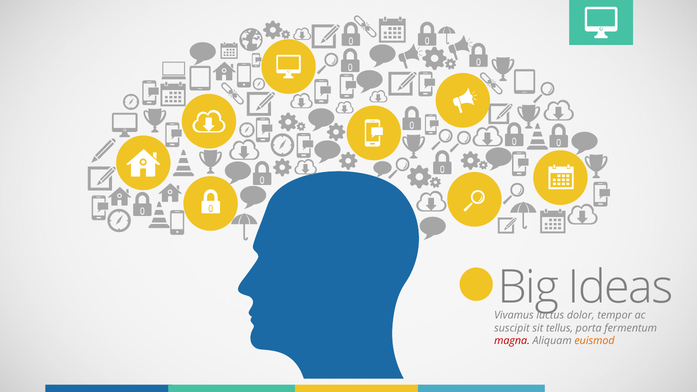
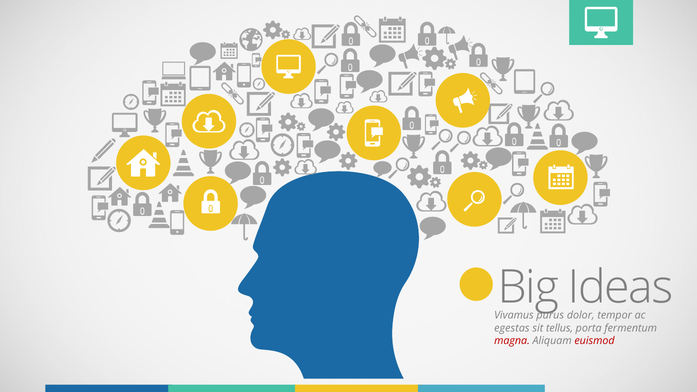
luctus: luctus -> purus (550, 315)
suscipit: suscipit -> egestas (512, 328)
euismod colour: orange -> red (595, 341)
